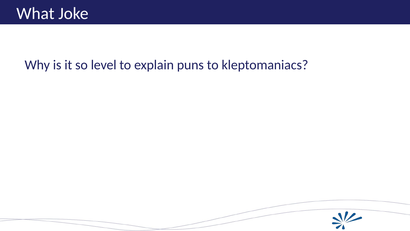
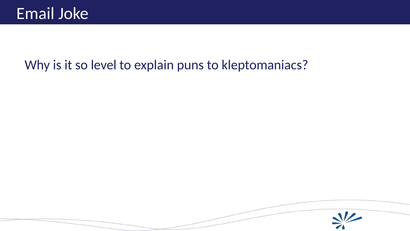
What: What -> Email (35, 13)
